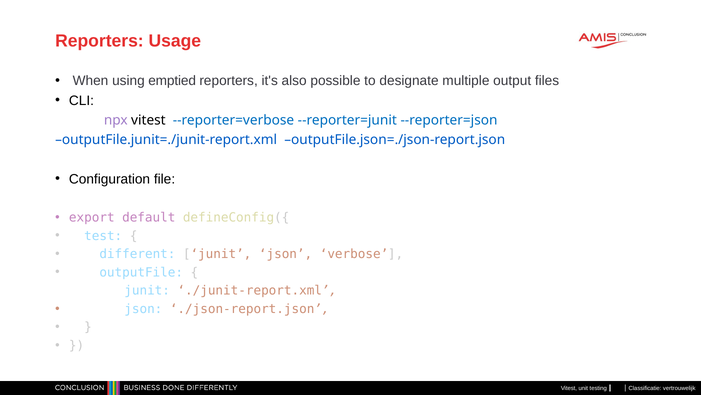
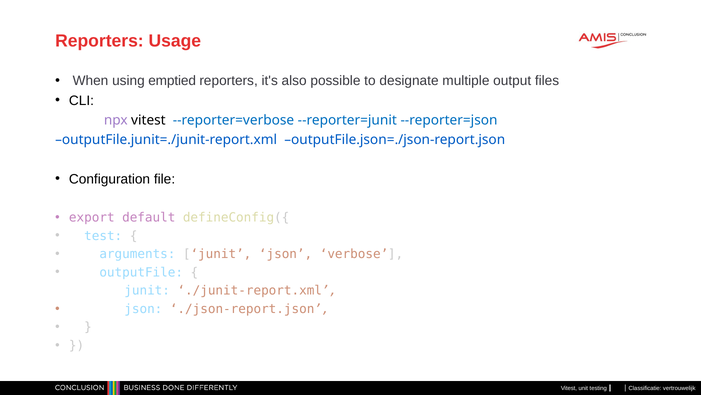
different: different -> arguments (137, 254)
